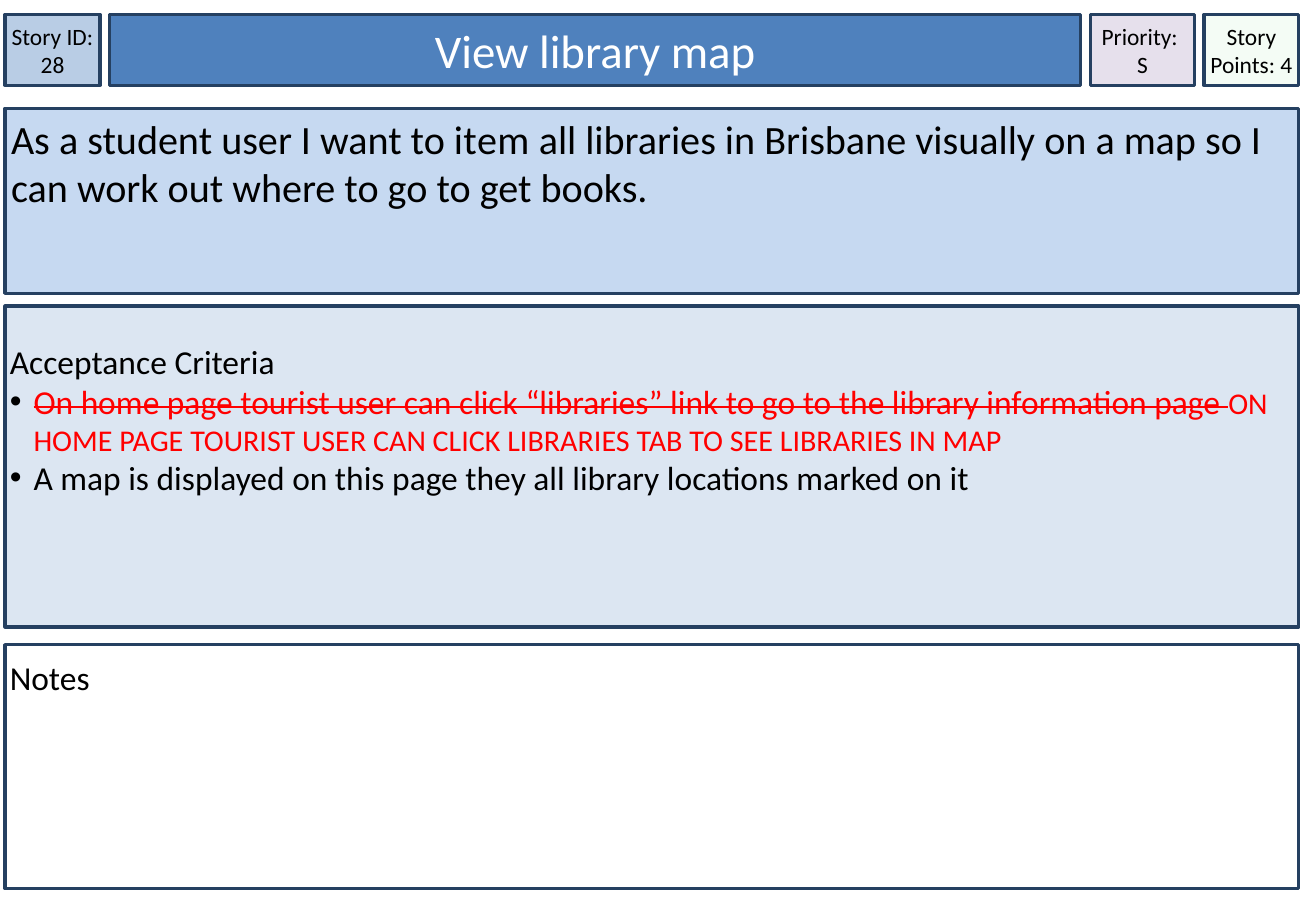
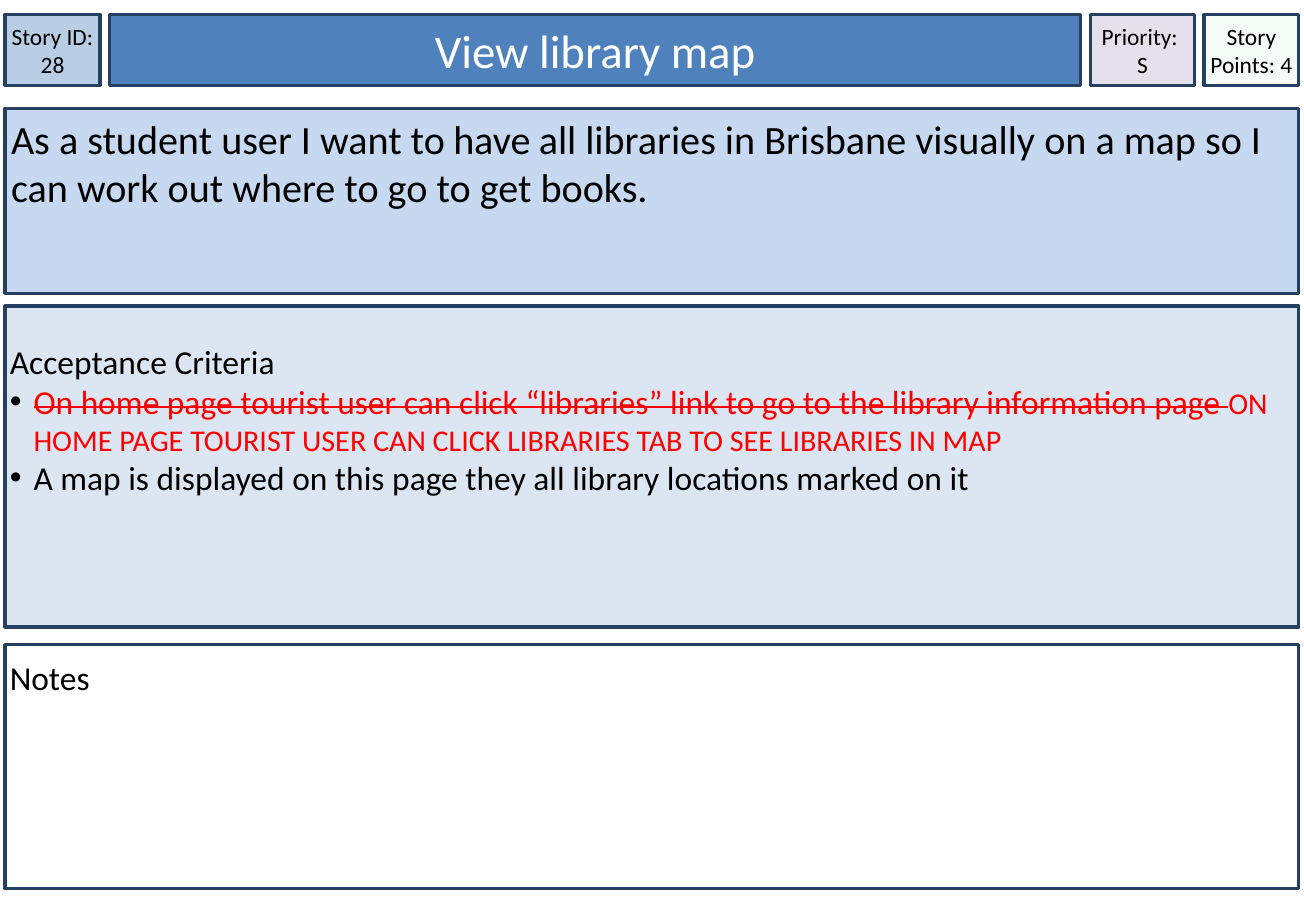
item: item -> have (492, 141)
